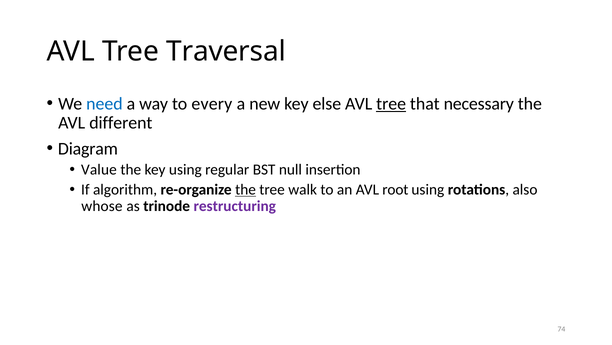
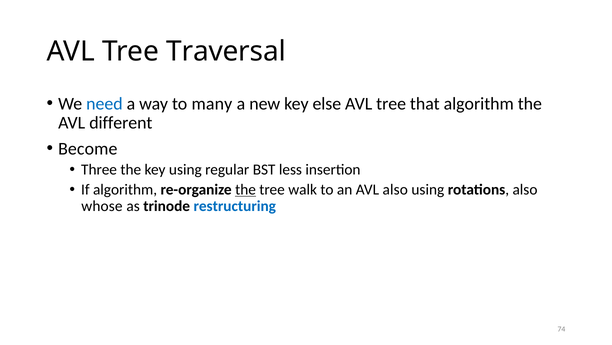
every: every -> many (212, 103)
tree underline: present -> none (391, 103)
that necessary: necessary -> algorithm (479, 103)
Diagram: Diagram -> Become (88, 148)
Value: Value -> Three (99, 170)
null: null -> less (290, 170)
AVL root: root -> also (395, 189)
restructuring colour: purple -> blue (235, 206)
